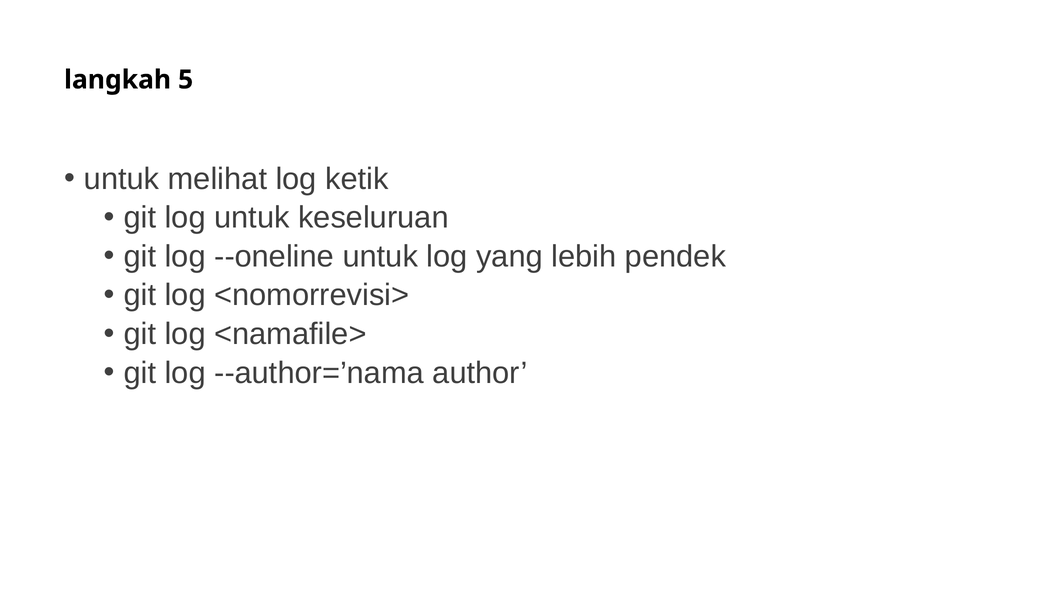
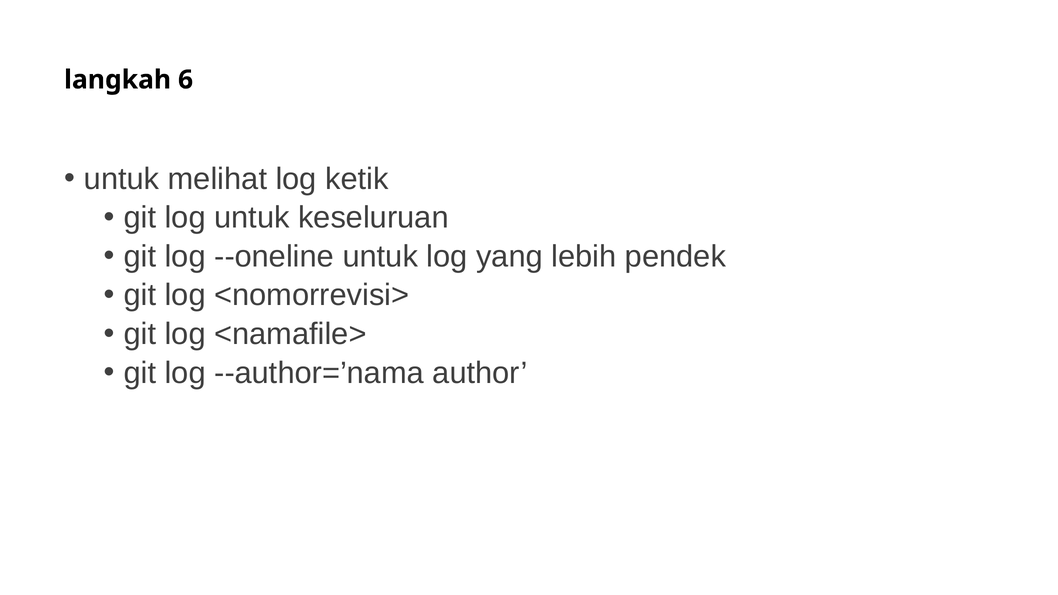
5: 5 -> 6 (186, 80)
